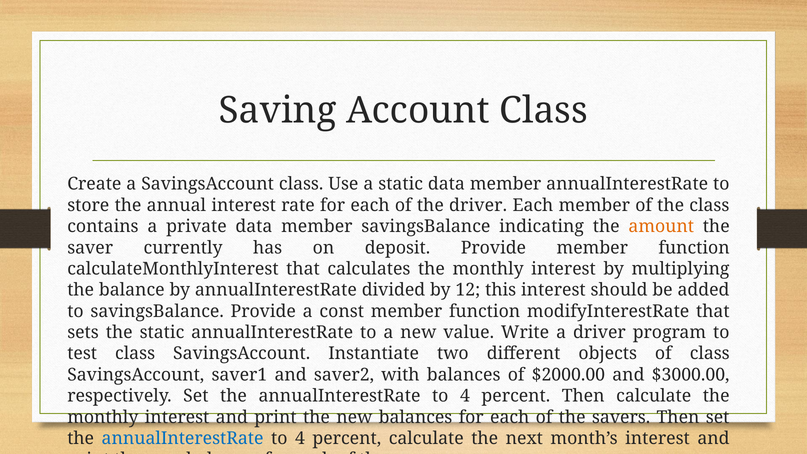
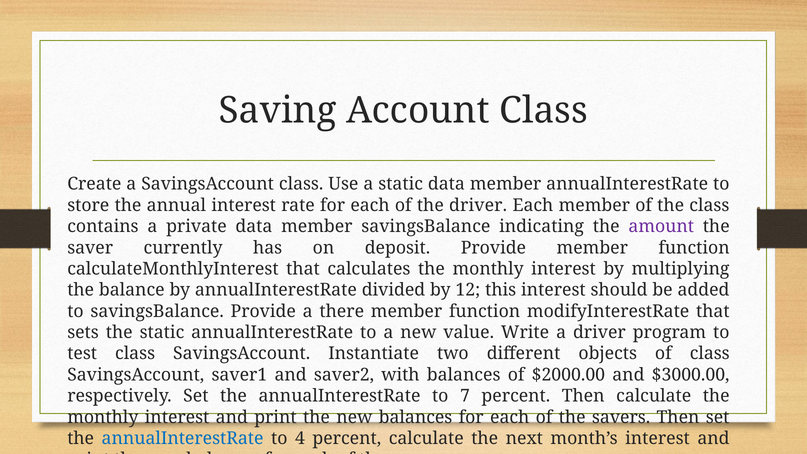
amount colour: orange -> purple (661, 226)
const: const -> there (342, 311)
4: 4 -> 7 (465, 396)
